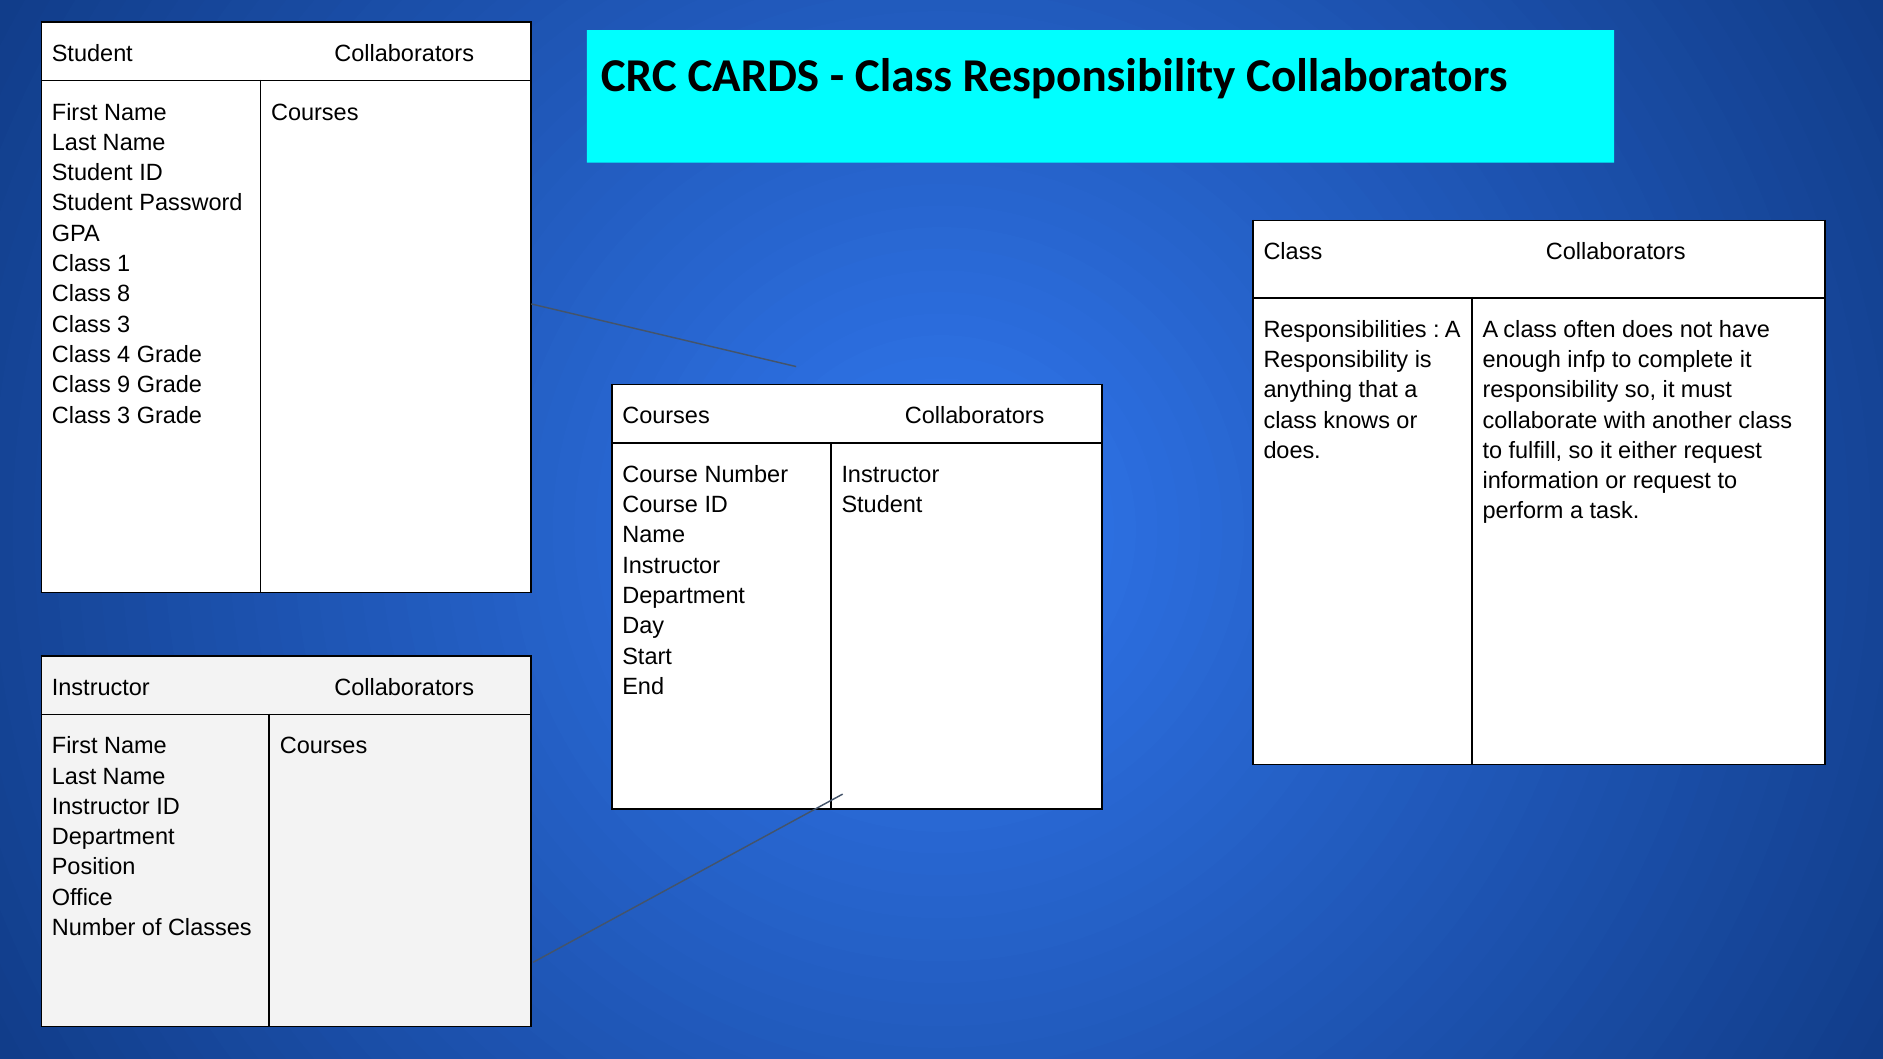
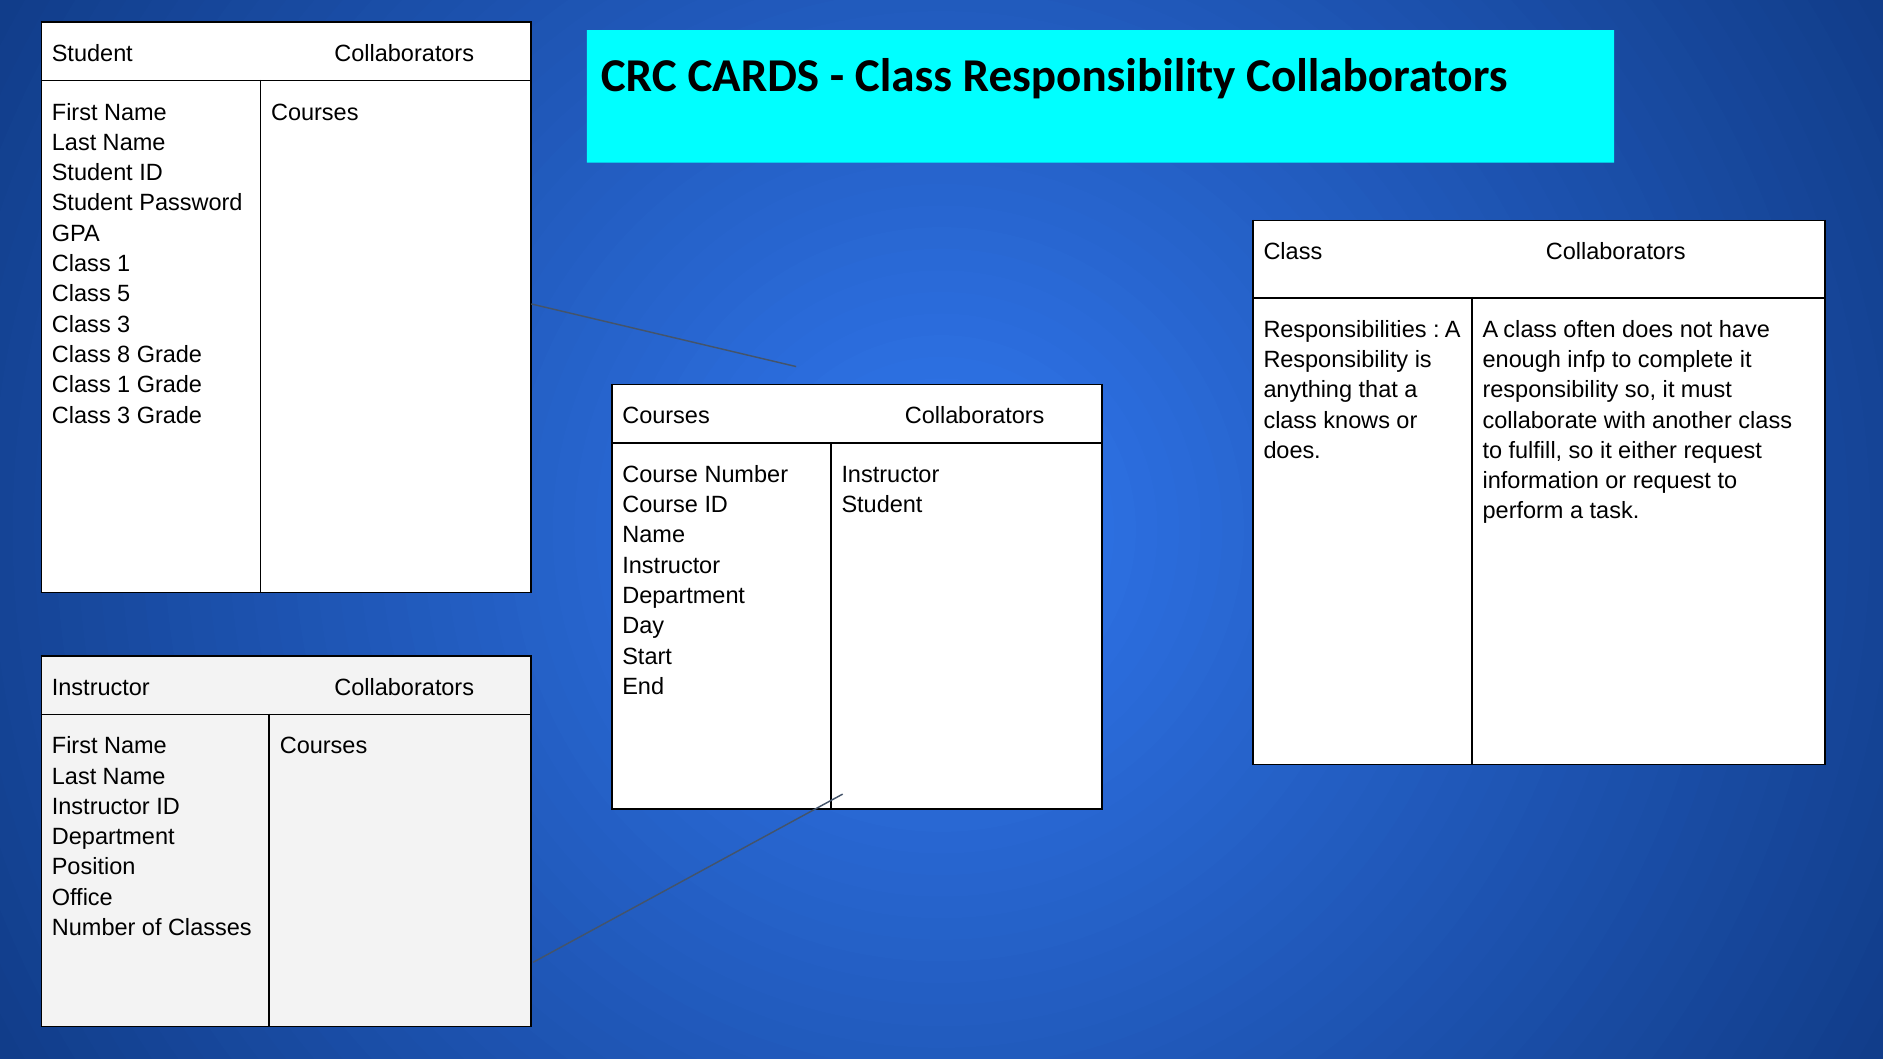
8: 8 -> 5 (124, 294)
4: 4 -> 8 (124, 355)
9: 9 -> 1 (124, 385)
